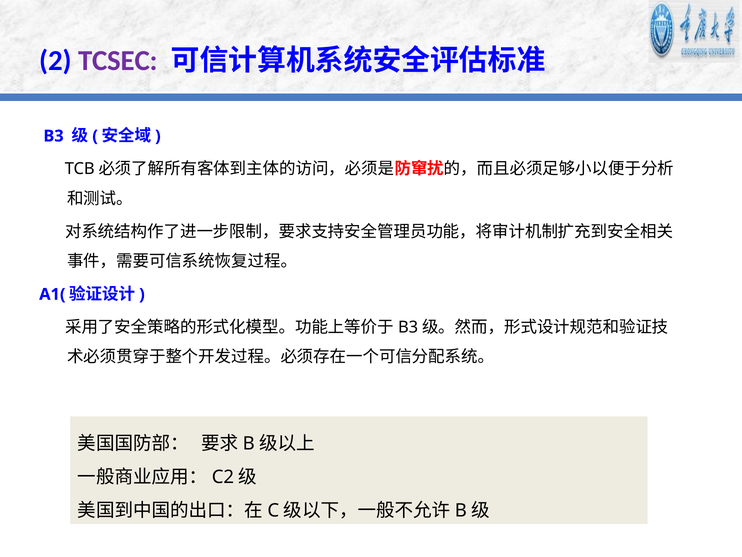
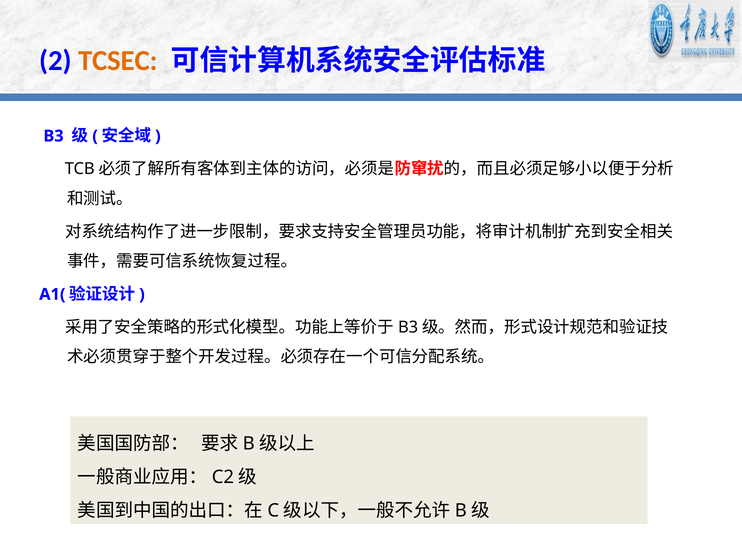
TCSEC colour: purple -> orange (118, 60)
